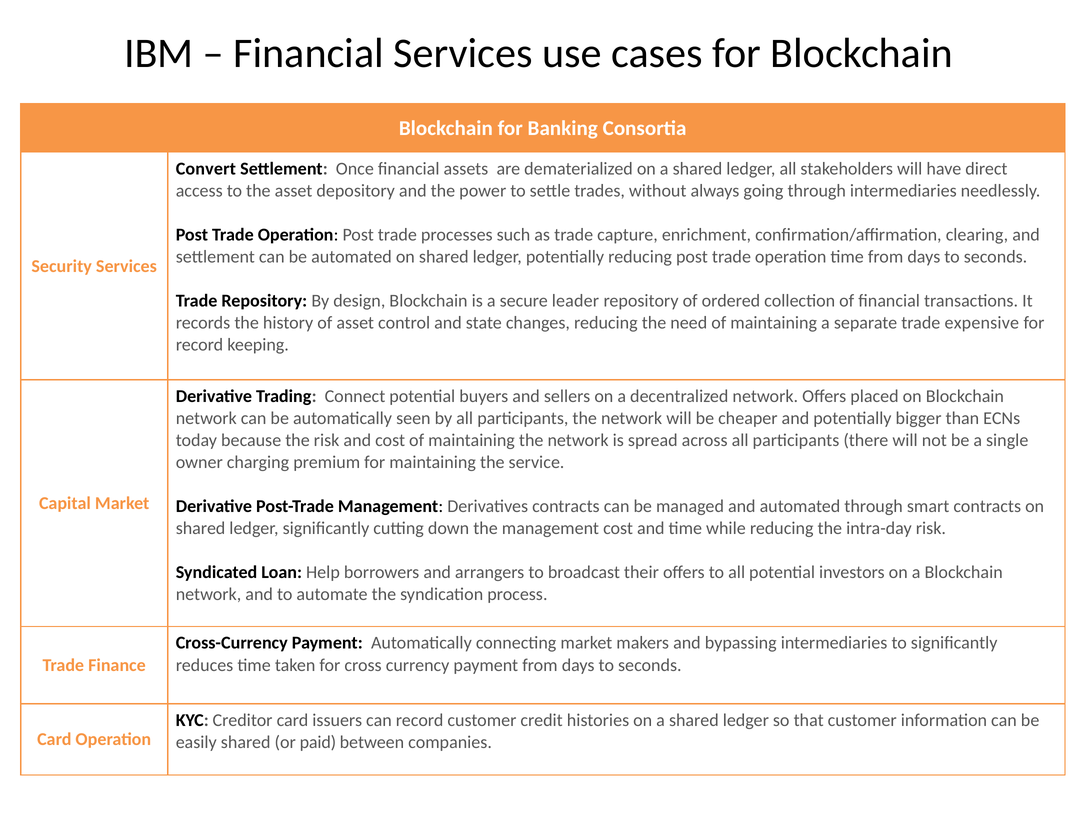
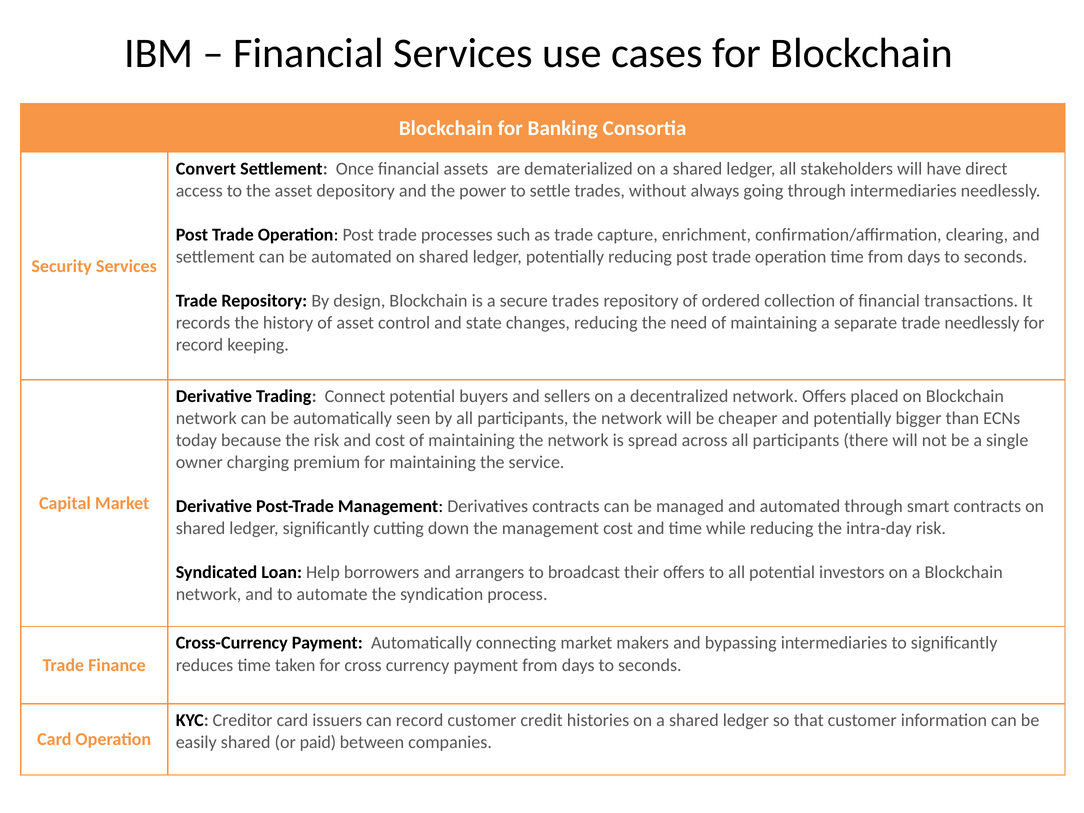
secure leader: leader -> trades (575, 301)
trade expensive: expensive -> needlessly (982, 323)
